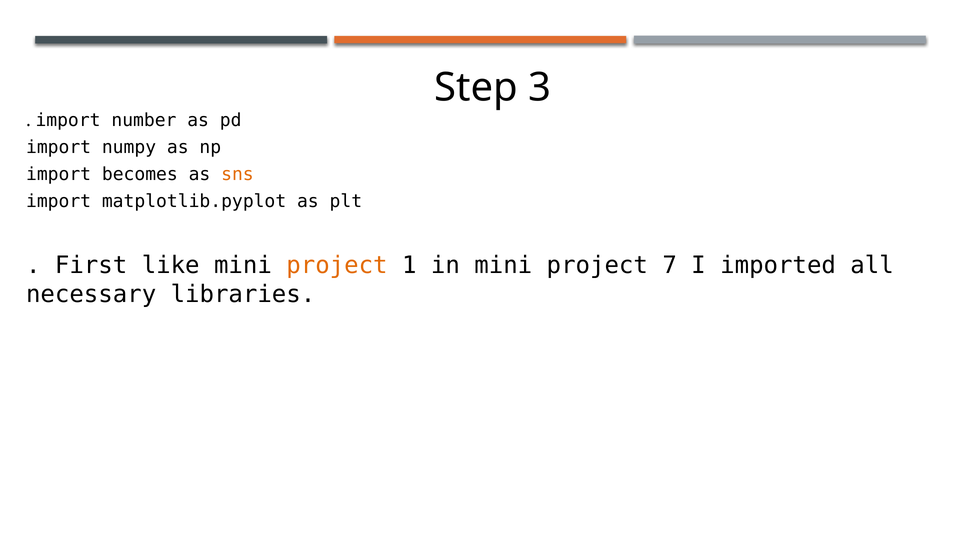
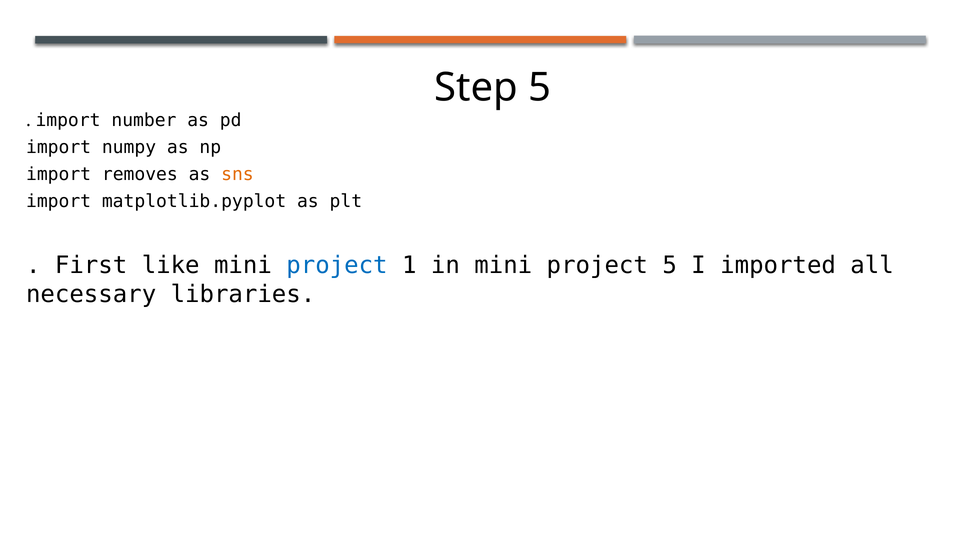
Step 3: 3 -> 5 (540, 87)
becomes: becomes -> removes (140, 174)
project colour: orange -> blue (337, 266)
project 7: 7 -> 5 (670, 266)
